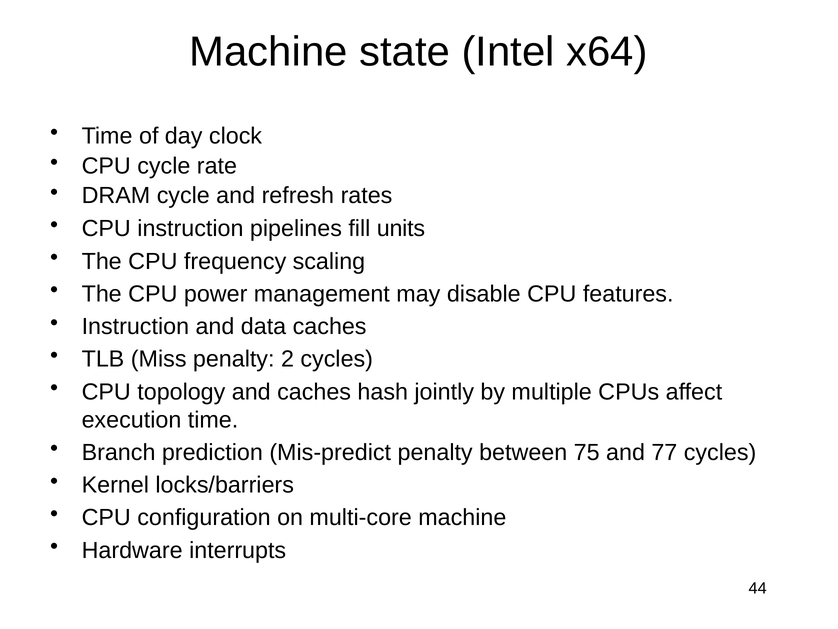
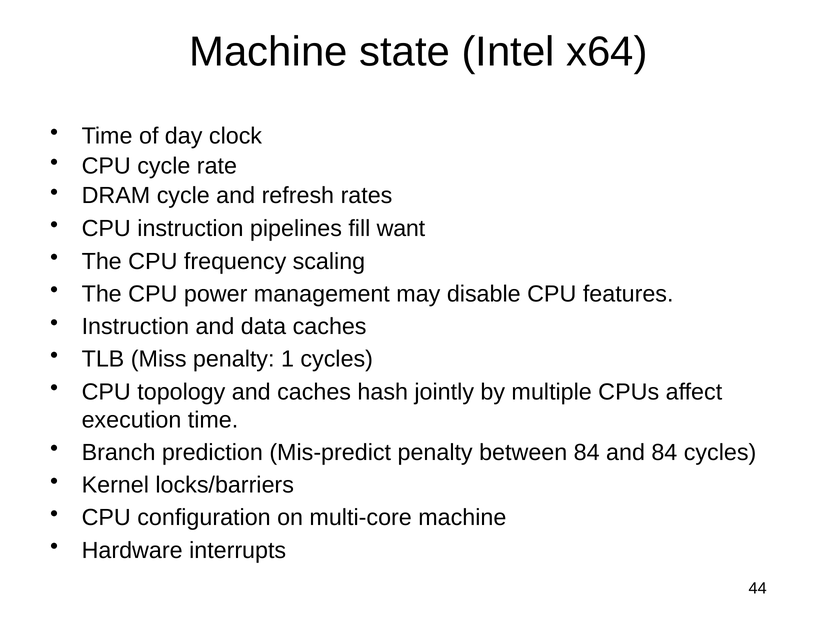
units: units -> want (401, 229)
2: 2 -> 1 (288, 359)
between 75: 75 -> 84 (587, 452)
and 77: 77 -> 84 (664, 452)
